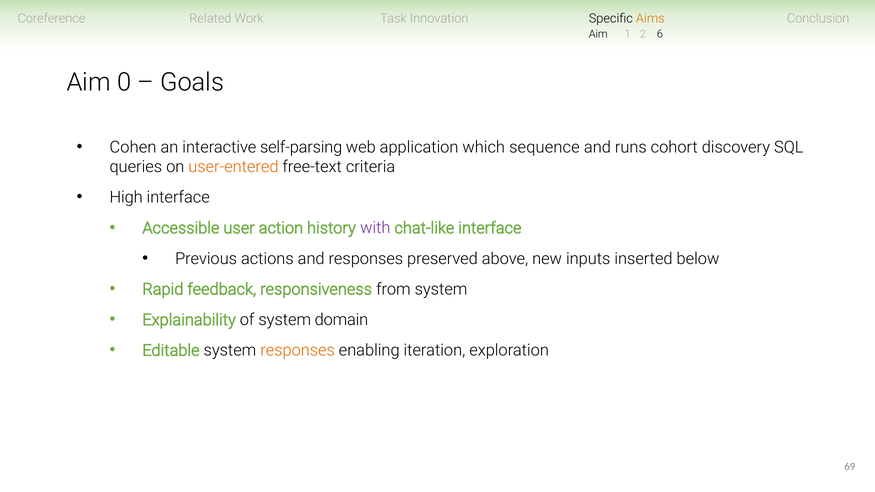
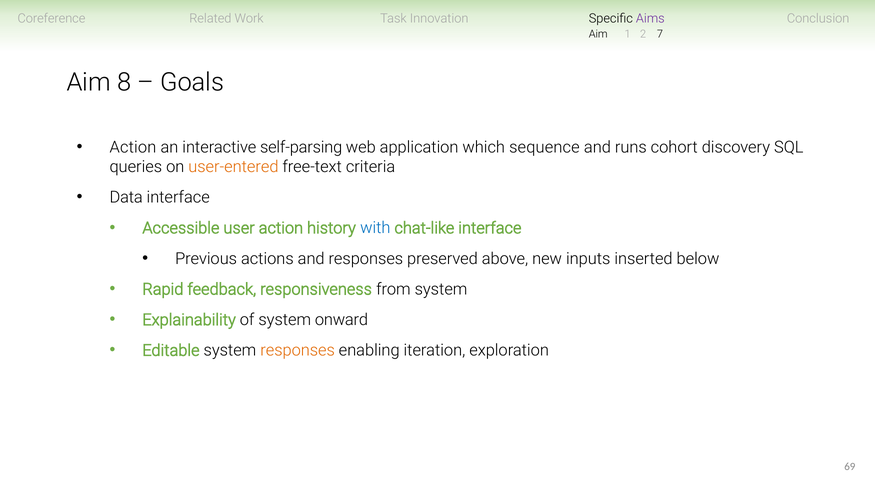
Aims colour: orange -> purple (650, 19)
6: 6 -> 7 (660, 34)
0: 0 -> 8 (124, 82)
Cohen: Cohen -> Action (133, 147)
High: High -> Data (126, 197)
with colour: purple -> blue (375, 228)
domain: domain -> onward (341, 320)
